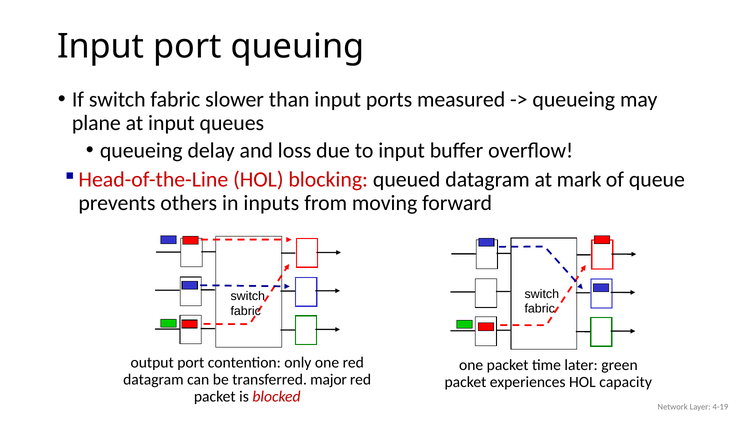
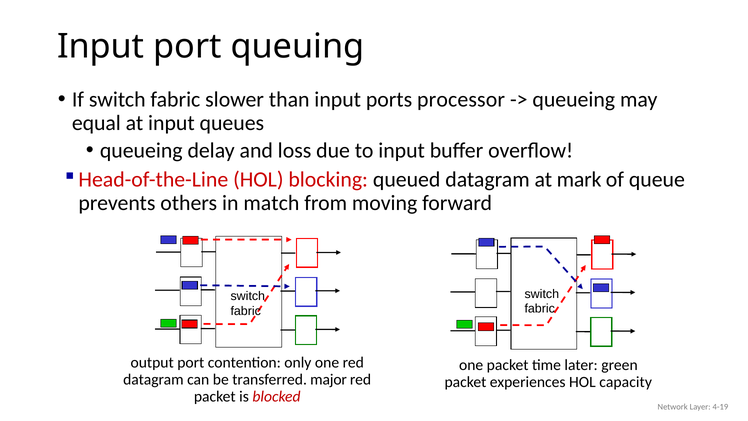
measured: measured -> processor (461, 100)
plane: plane -> equal (96, 123)
inputs: inputs -> match (271, 203)
